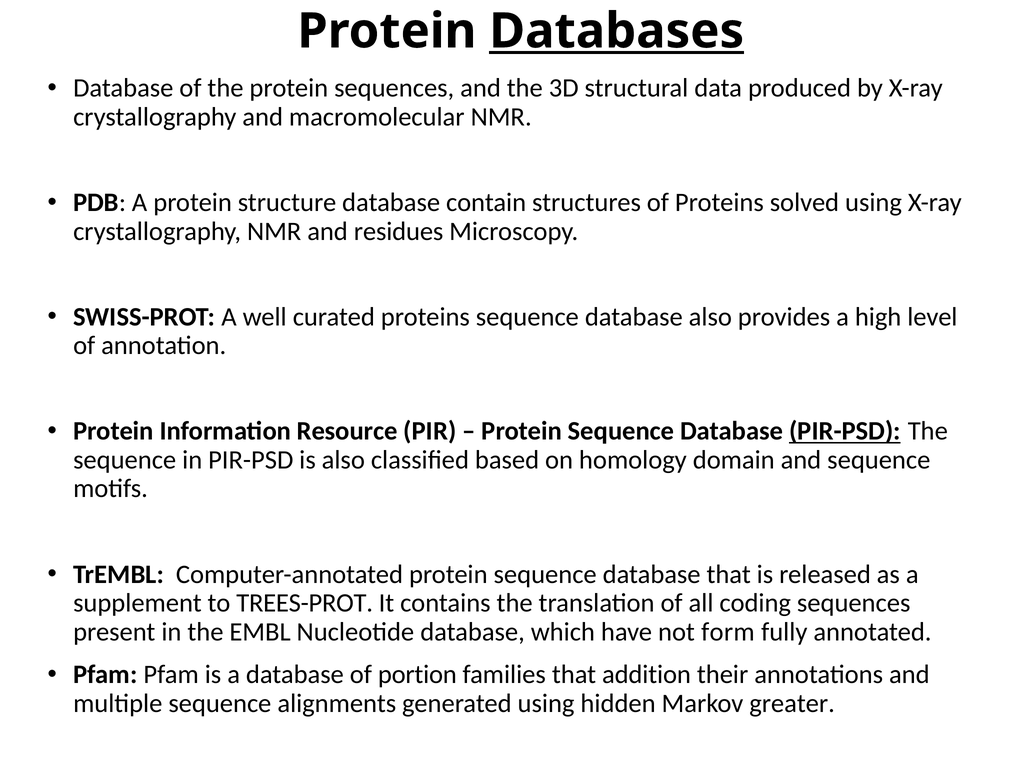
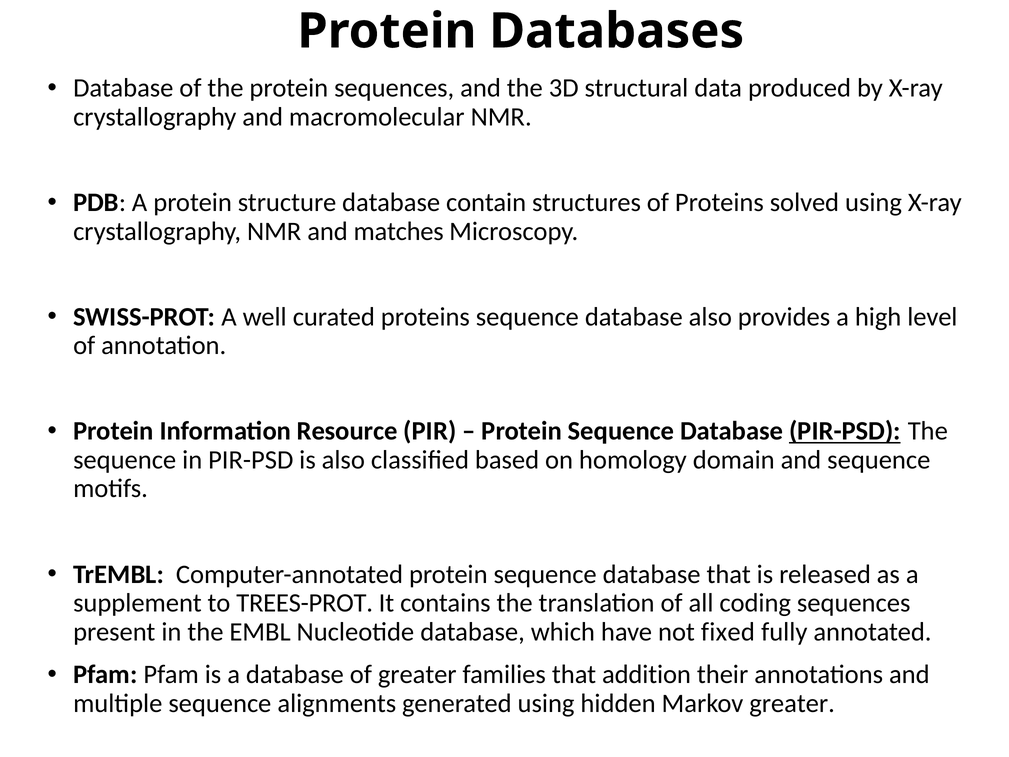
Databases underline: present -> none (617, 31)
residues: residues -> matches (399, 231)
form: form -> fixed (728, 632)
of portion: portion -> greater (417, 674)
